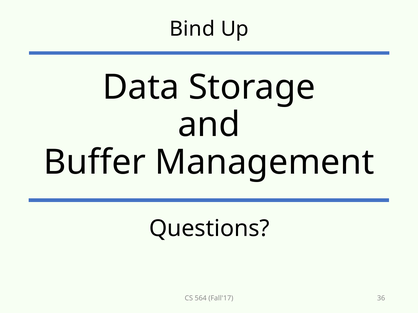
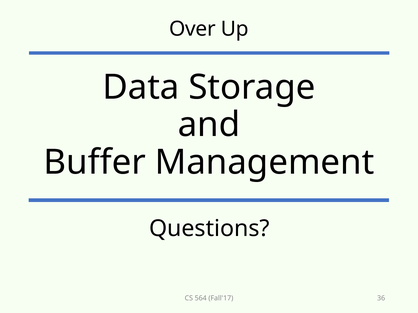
Bind: Bind -> Over (192, 29)
